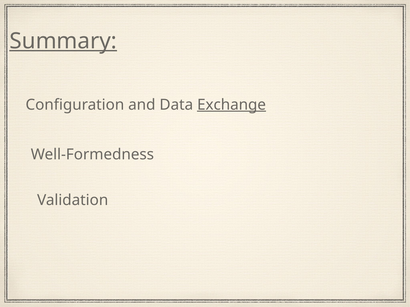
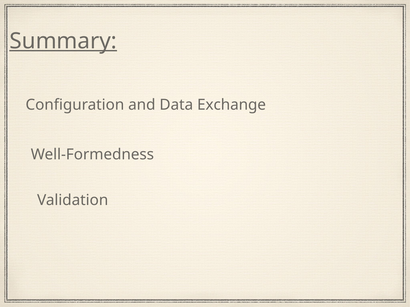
Exchange underline: present -> none (232, 105)
